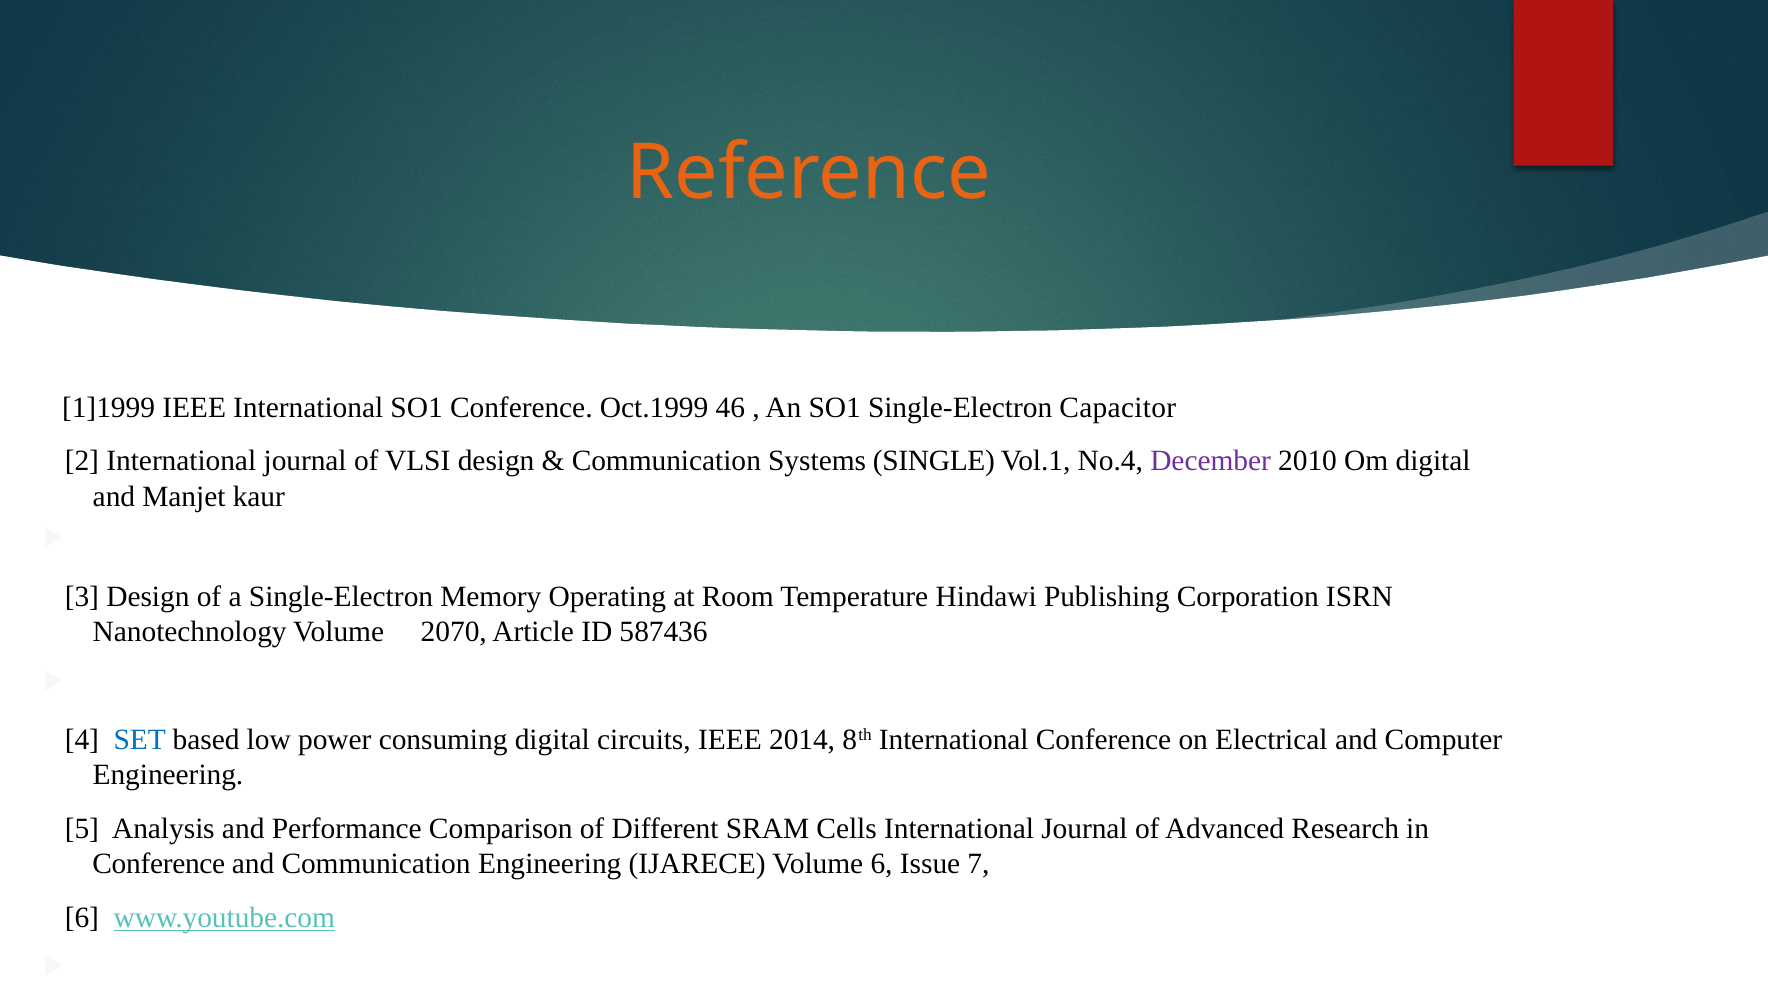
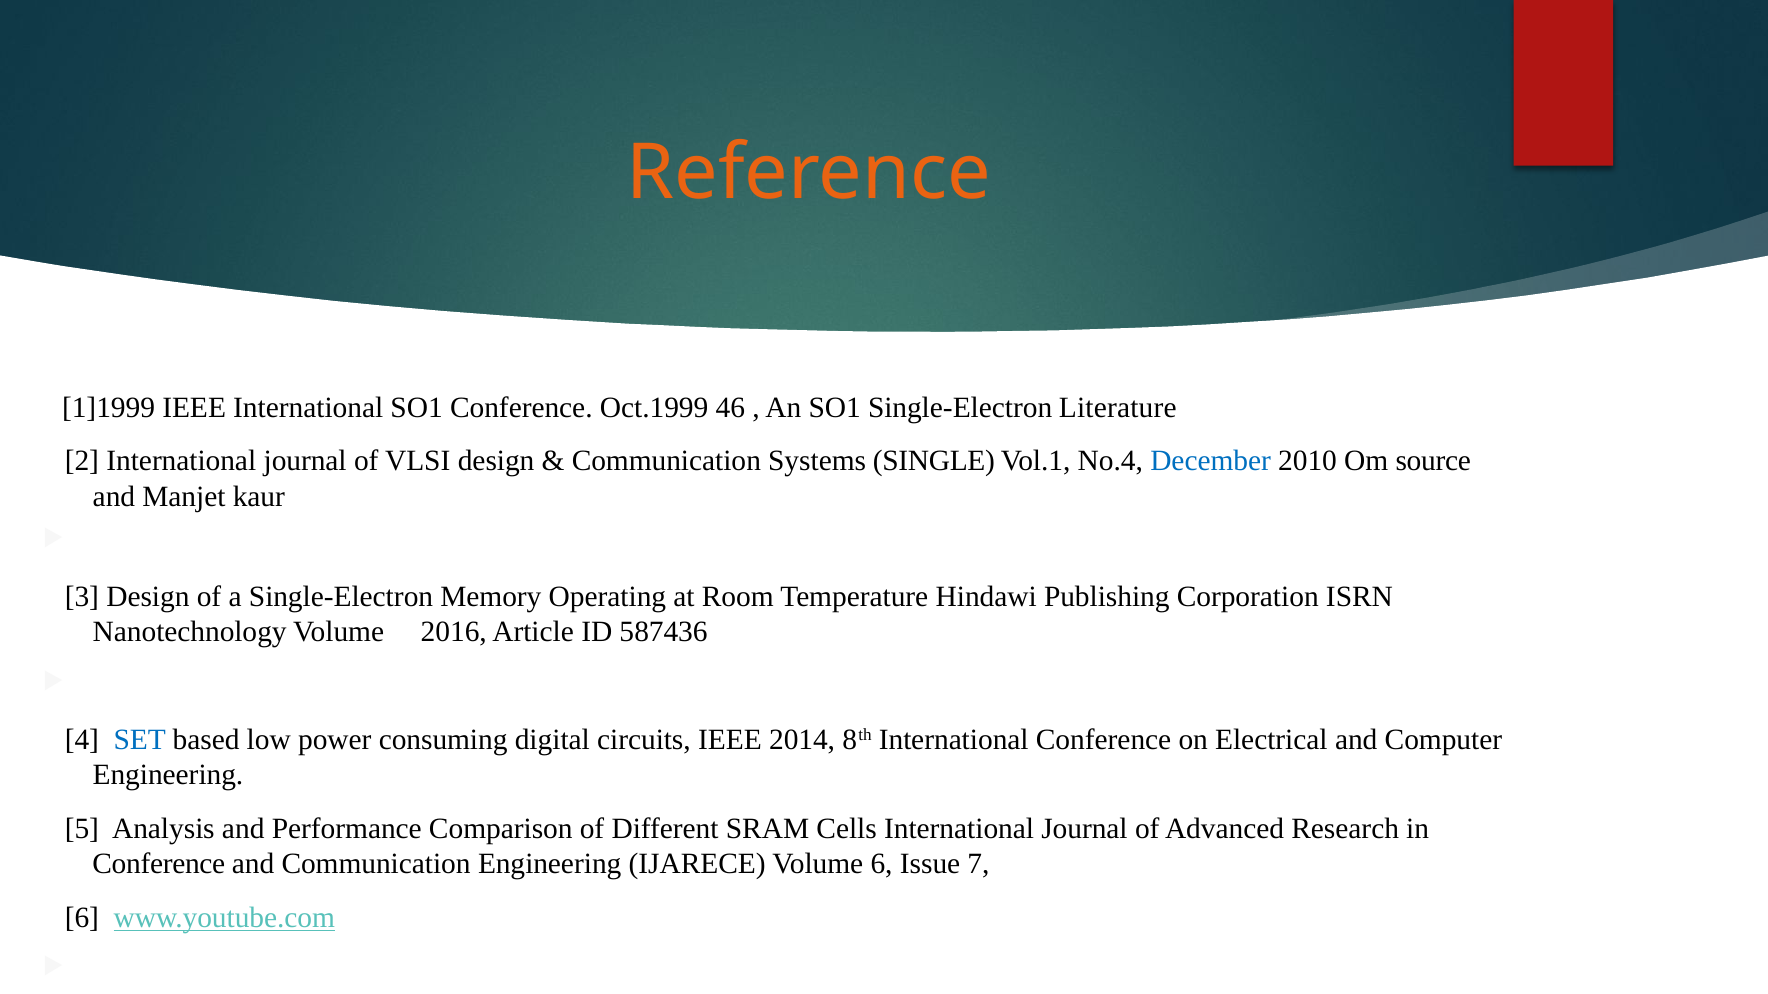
Capacitor: Capacitor -> Literature (1118, 408)
December colour: purple -> blue (1211, 461)
Om digital: digital -> source (1433, 461)
2070: 2070 -> 2016 (454, 632)
